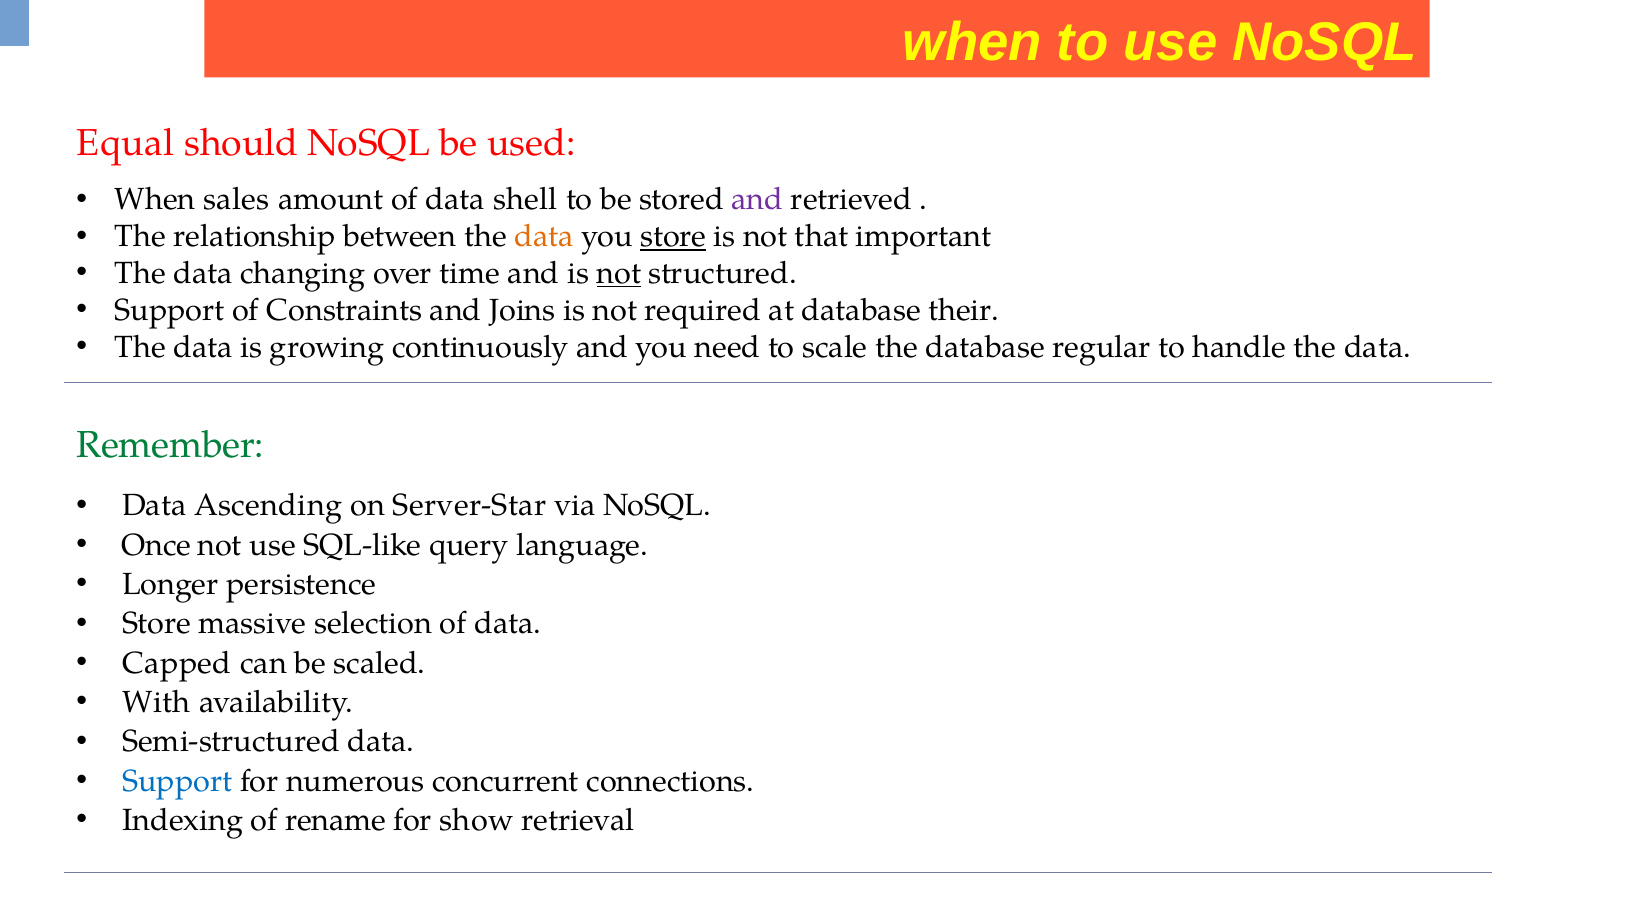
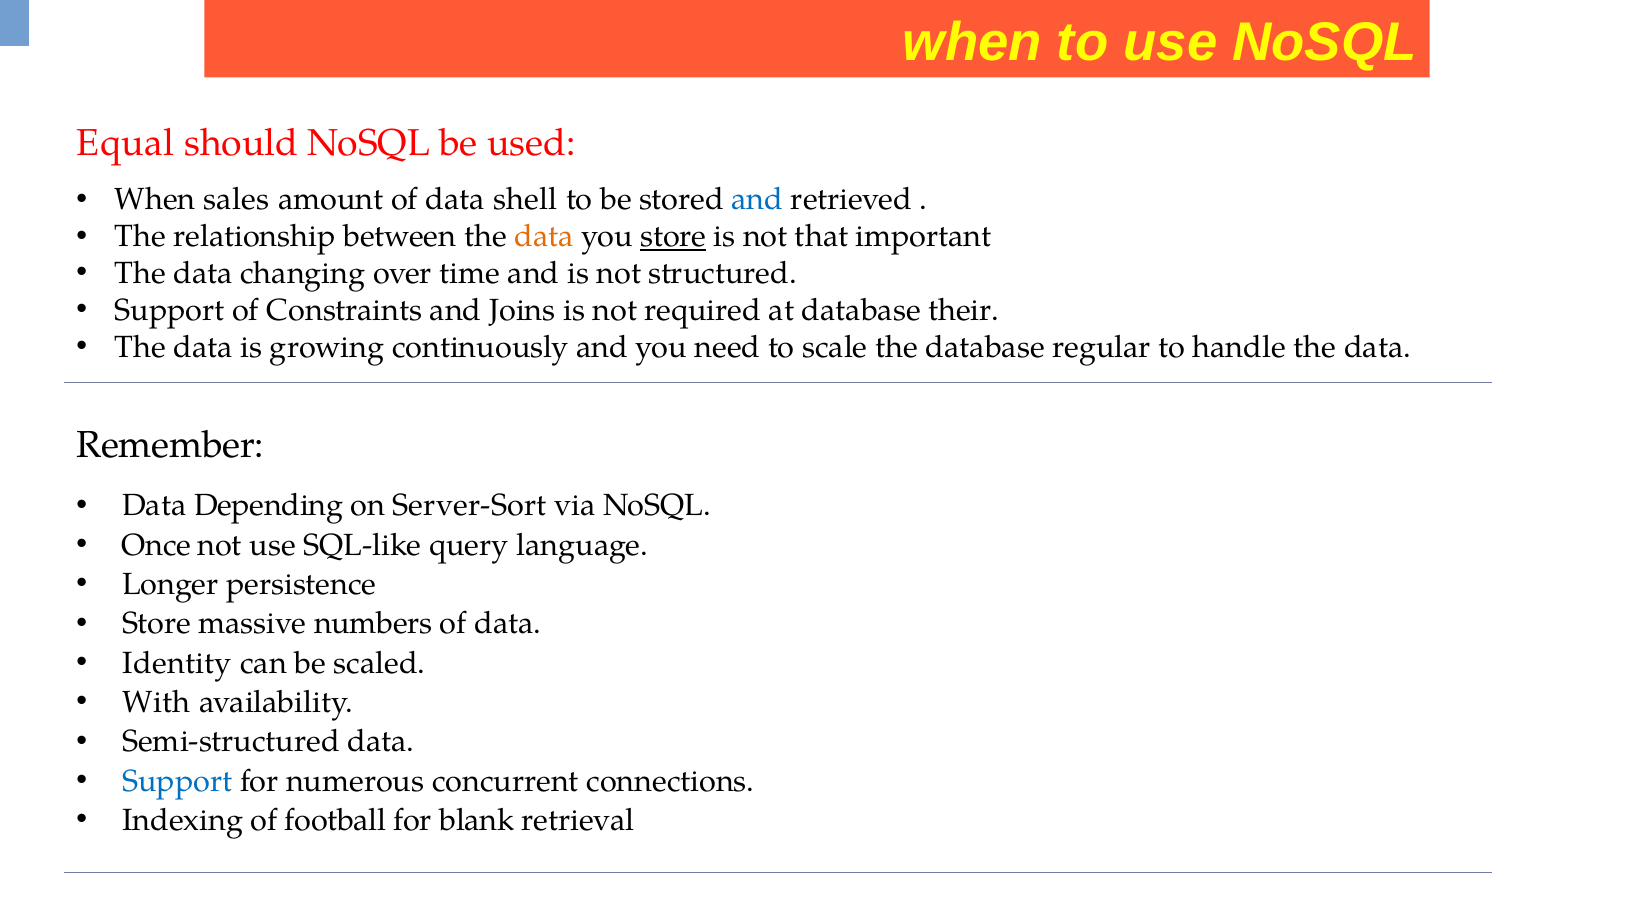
and colour: purple -> blue (757, 200)
not underline: present -> none (619, 273)
Remember colour: green -> black (170, 445)
Ascending: Ascending -> Depending (269, 506)
Server-Star: Server-Star -> Server-Sort (470, 506)
selection: selection -> numbers (373, 624)
Capped: Capped -> Identity (177, 663)
rename: rename -> football (336, 820)
show: show -> blank (477, 820)
